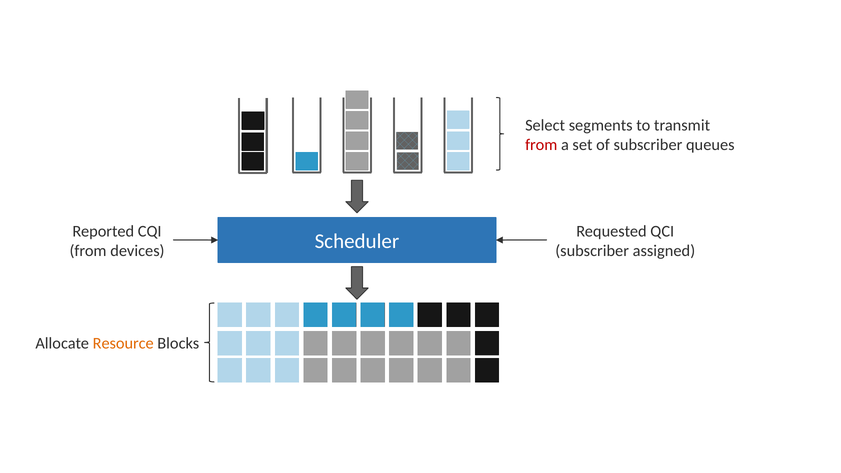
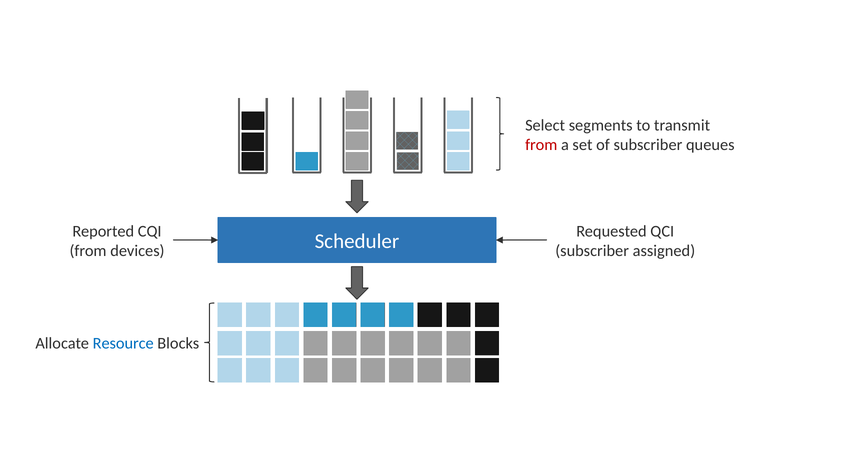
Resource colour: orange -> blue (123, 344)
